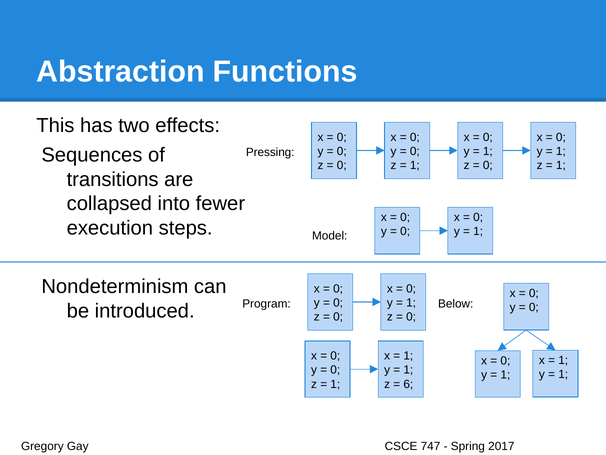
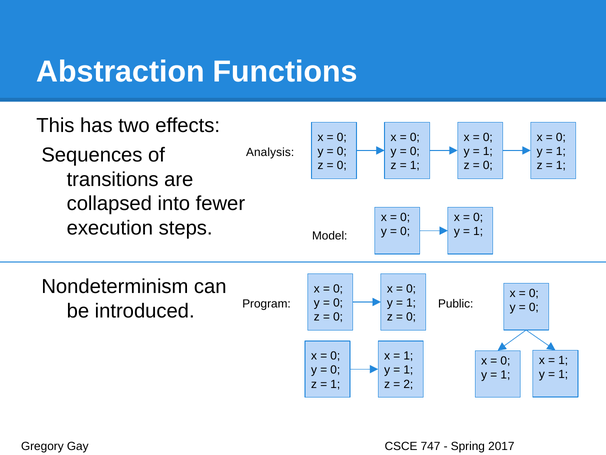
Pressing: Pressing -> Analysis (270, 152)
Below: Below -> Public (456, 304)
6: 6 -> 2 (408, 384)
